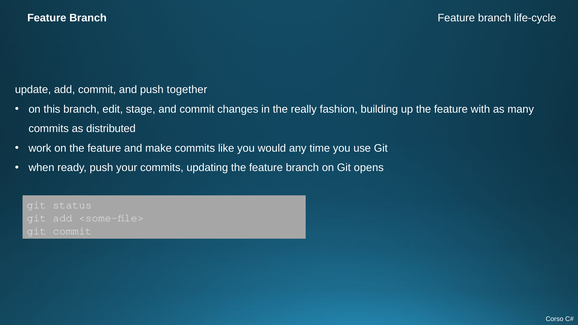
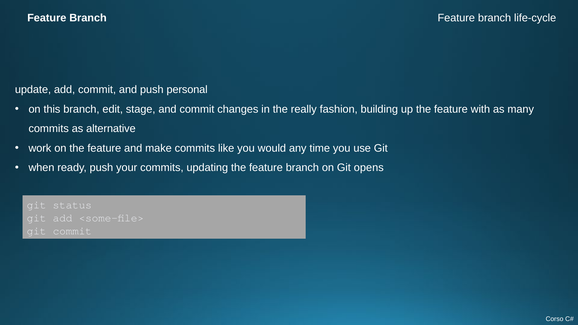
together: together -> personal (187, 90)
distributed: distributed -> alternative (111, 129)
